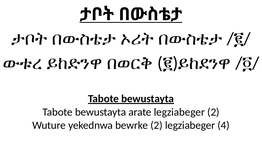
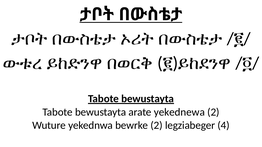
arate legziabeger: legziabeger -> yekednewa (179, 112)
